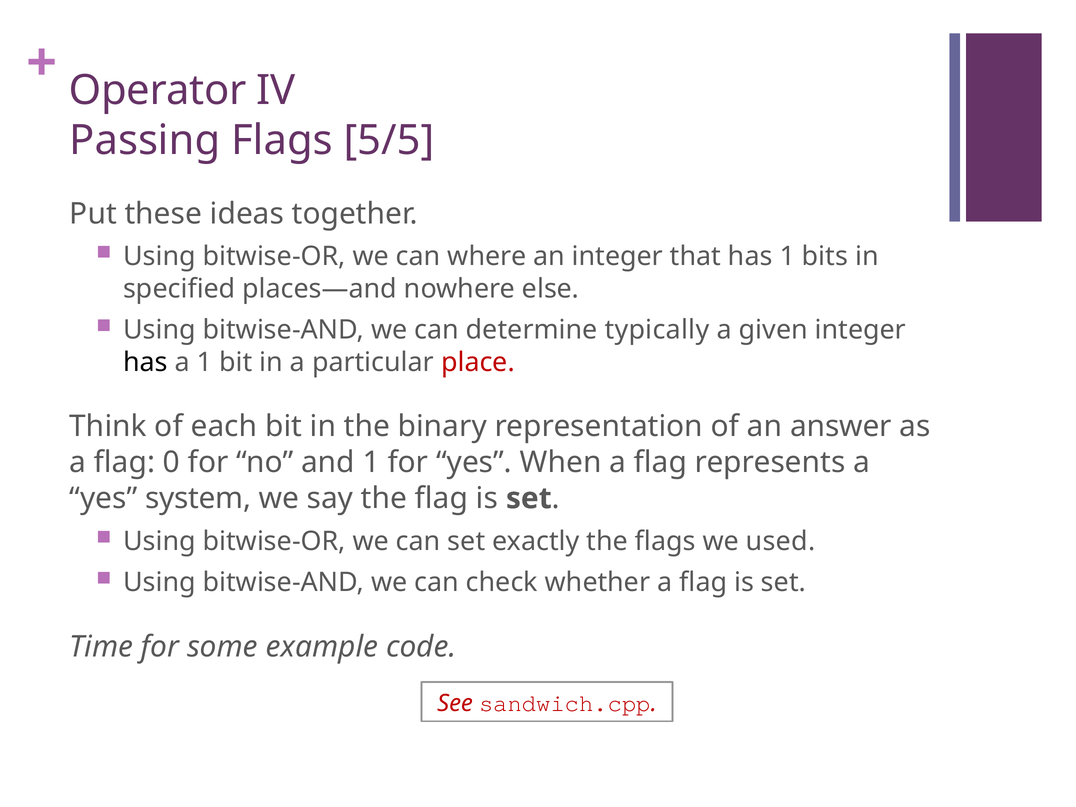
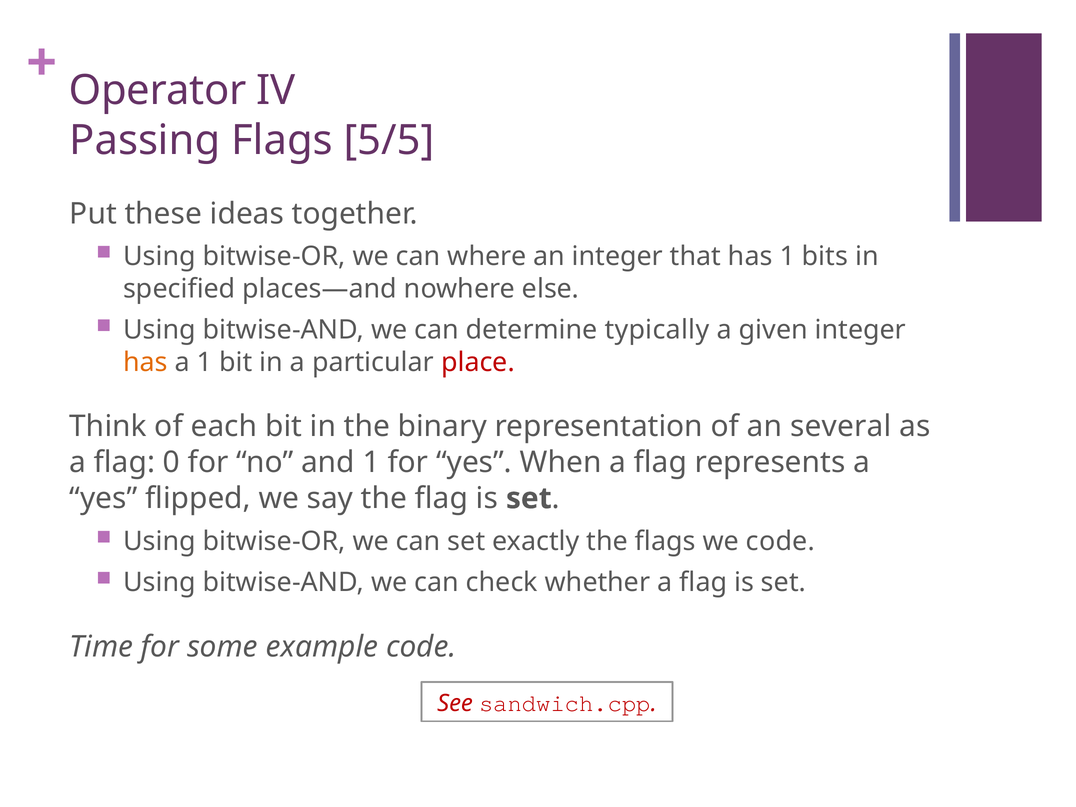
has colour: black -> orange (145, 362)
answer: answer -> several (841, 427)
system: system -> flipped (198, 498)
we used: used -> code (780, 541)
